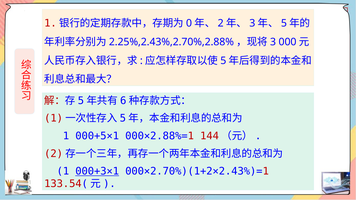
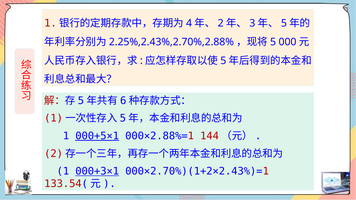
0: 0 -> 4 (189, 23)
3: 3 -> 5 (273, 42)
000+5×1 underline: none -> present (97, 136)
